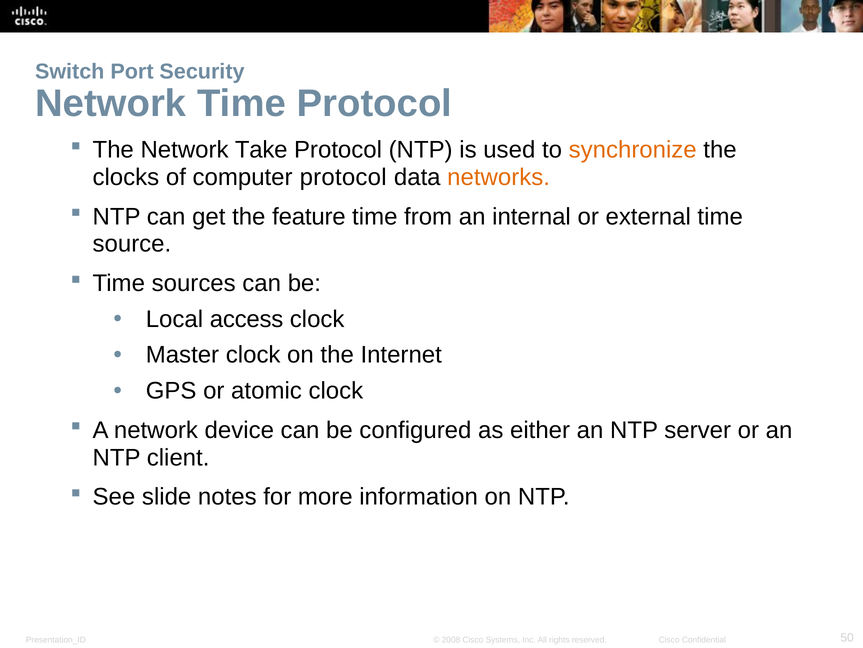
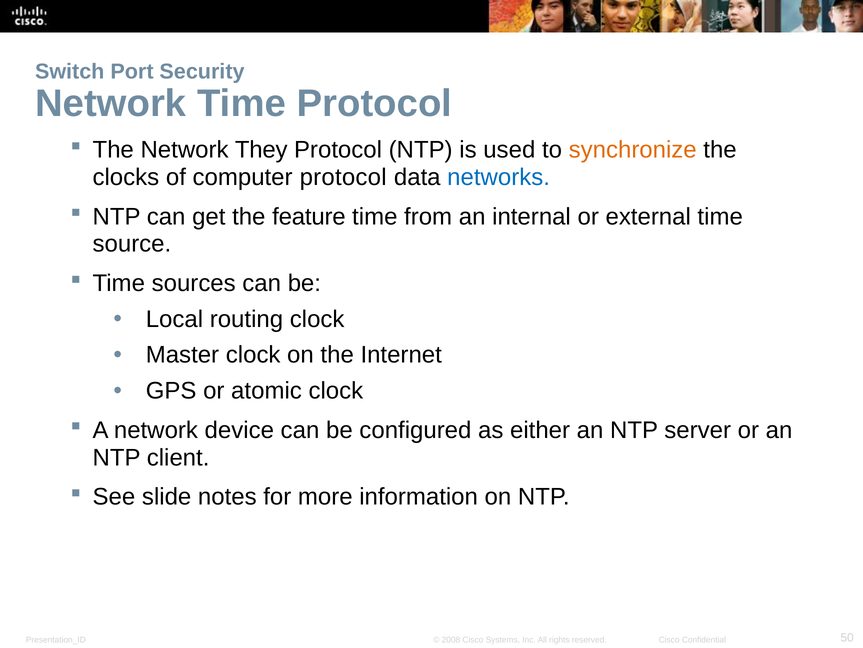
Take: Take -> They (261, 150)
networks colour: orange -> blue (499, 177)
access: access -> routing (246, 319)
